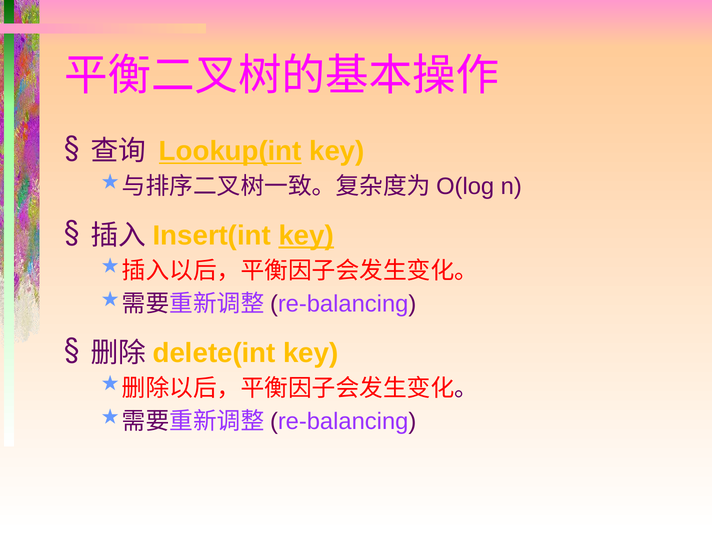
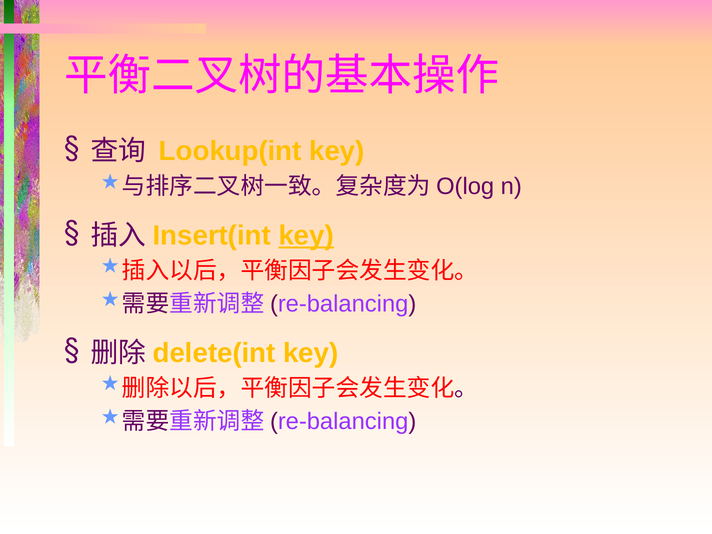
Lookup(int underline: present -> none (230, 151)
